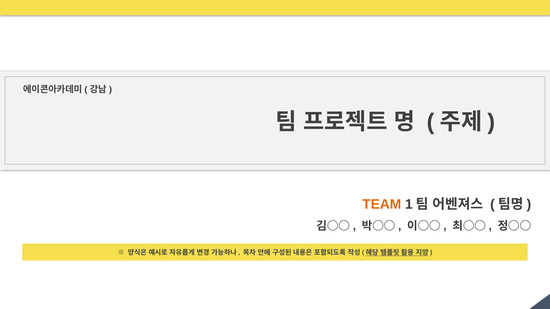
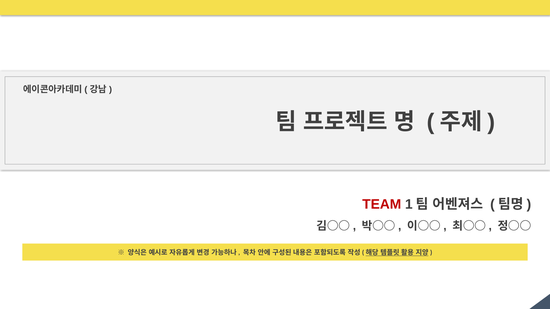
TEAM colour: orange -> red (382, 205)
